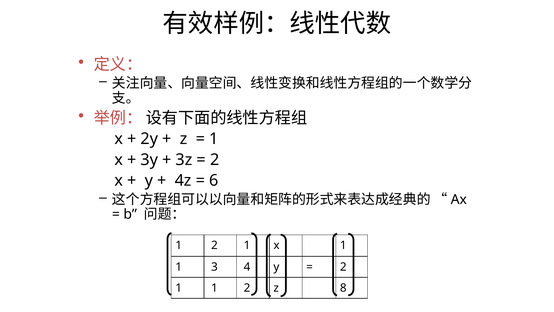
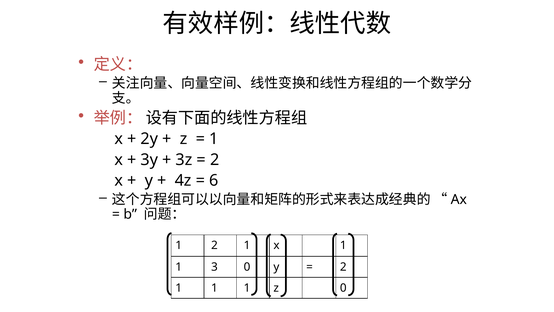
3 4: 4 -> 0 (247, 267)
1 1 2: 2 -> 1 (247, 288)
z 8: 8 -> 0 (343, 288)
